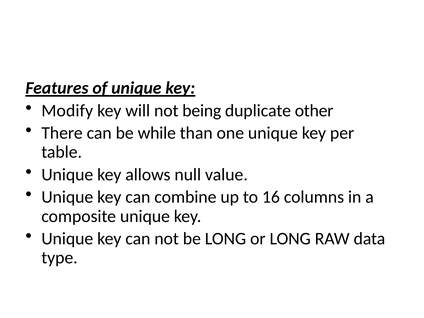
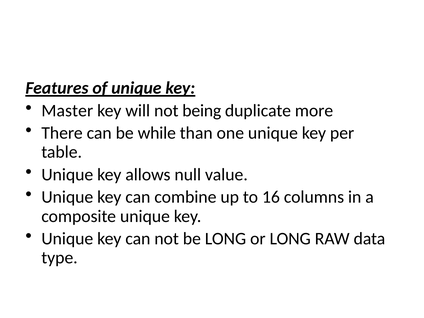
Modify: Modify -> Master (67, 111)
other: other -> more (314, 111)
